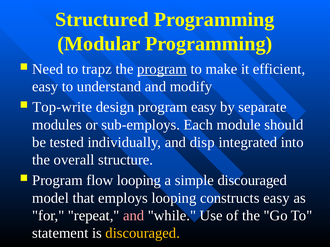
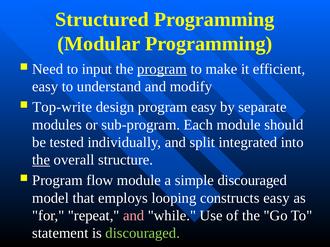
trapz: trapz -> input (97, 69)
sub-employs: sub-employs -> sub-program (141, 125)
disp: disp -> split (202, 143)
the underline: none -> present (41, 160)
flow looping: looping -> module (139, 181)
discouraged colour: yellow -> light green (143, 234)
